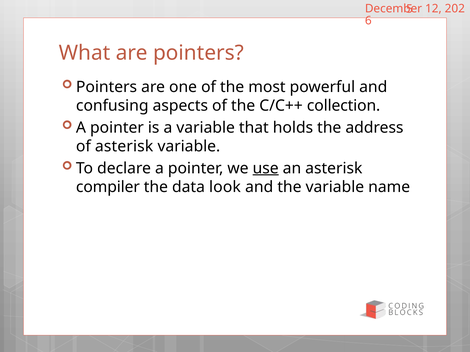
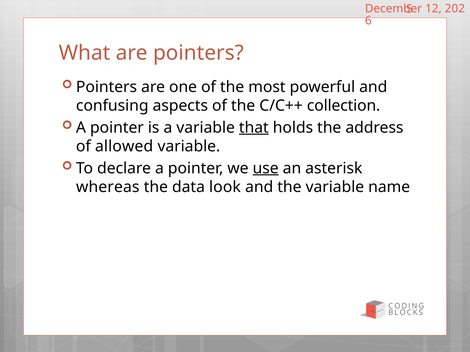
that underline: none -> present (254, 128)
of asterisk: asterisk -> allowed (124, 146)
compiler: compiler -> whereas (108, 187)
